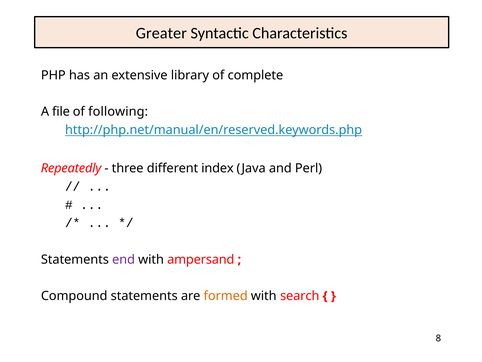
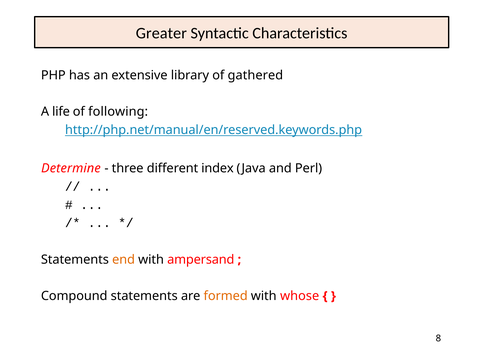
complete: complete -> gathered (255, 75)
file: file -> life (61, 112)
Repeatedly: Repeatedly -> Determine (71, 168)
end colour: purple -> orange (124, 259)
search: search -> whose (300, 296)
